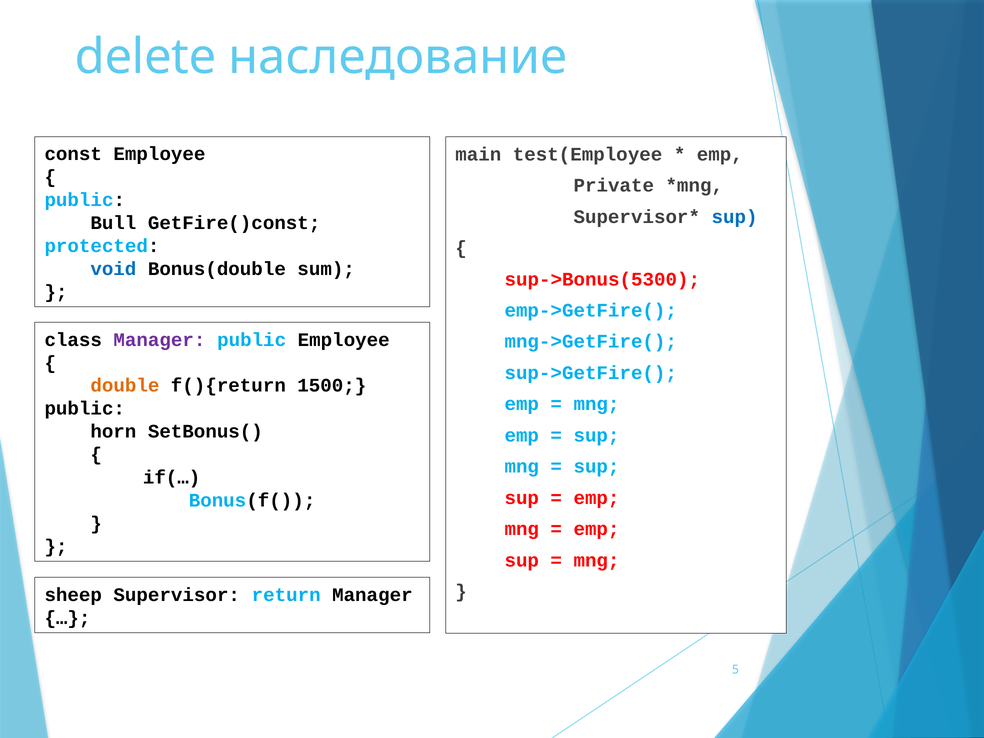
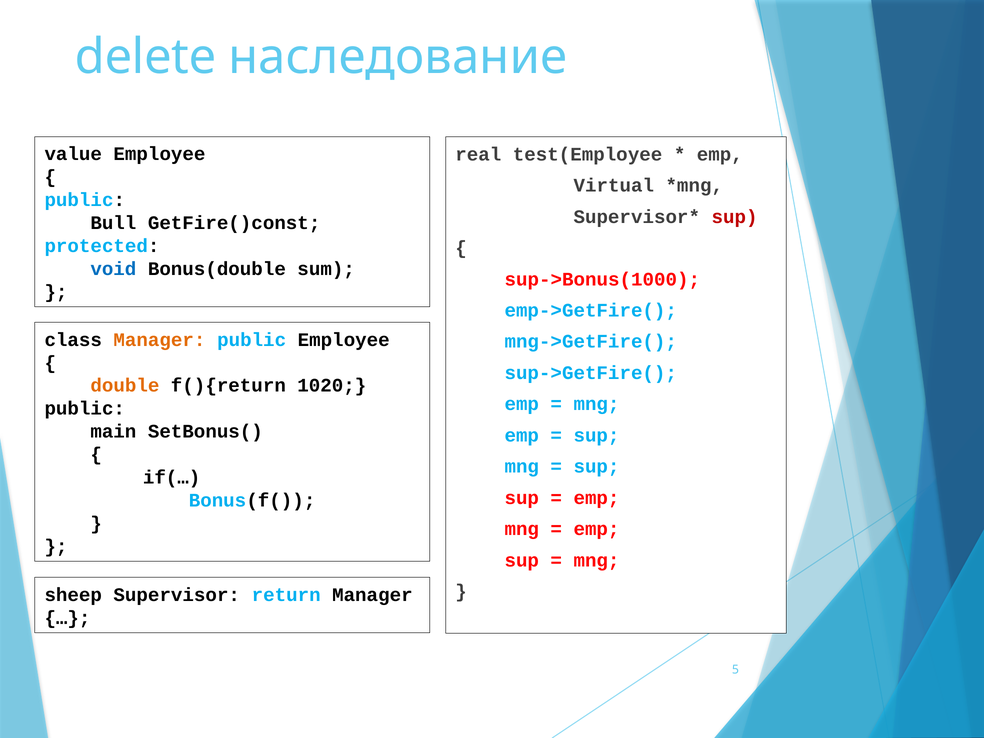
const: const -> value (73, 154)
main: main -> real (478, 154)
Private: Private -> Virtual (614, 186)
sup colour: blue -> red (735, 217)
sup->Bonus(5300: sup->Bonus(5300 -> sup->Bonus(1000 (602, 279)
Manager colour: purple -> orange (159, 340)
1500: 1500 -> 1020 (332, 386)
horn: horn -> main (113, 432)
